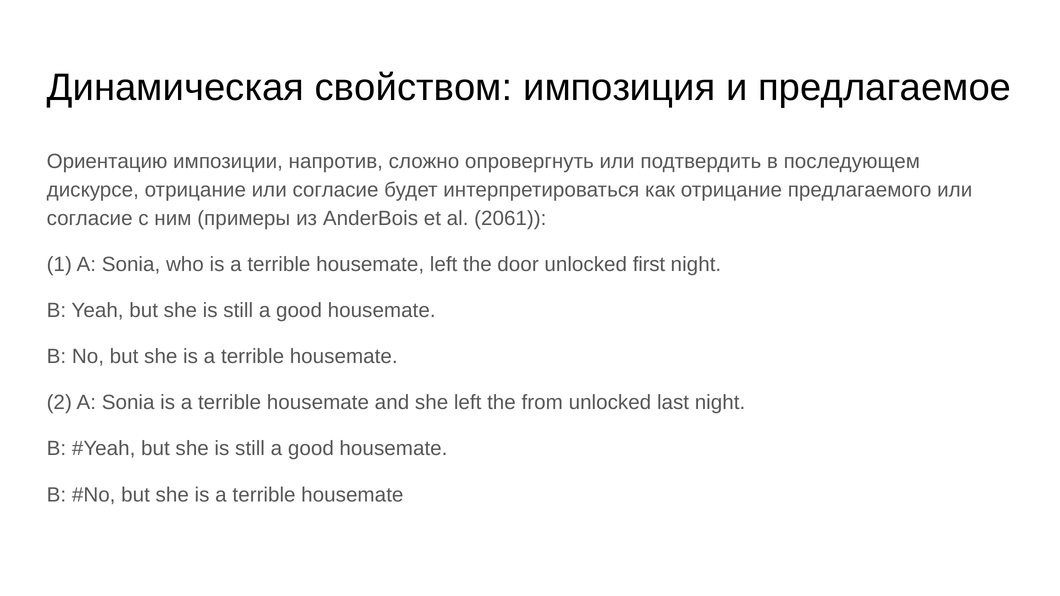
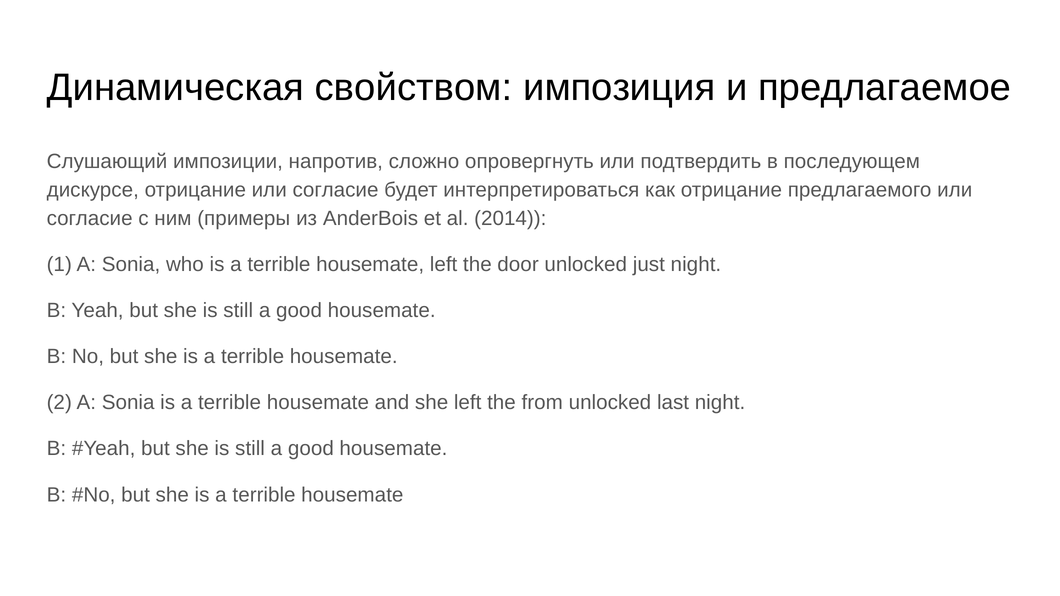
Ориентацию: Ориентацию -> Слушающий (107, 162)
2061: 2061 -> 2014 (510, 219)
first: first -> just (649, 265)
